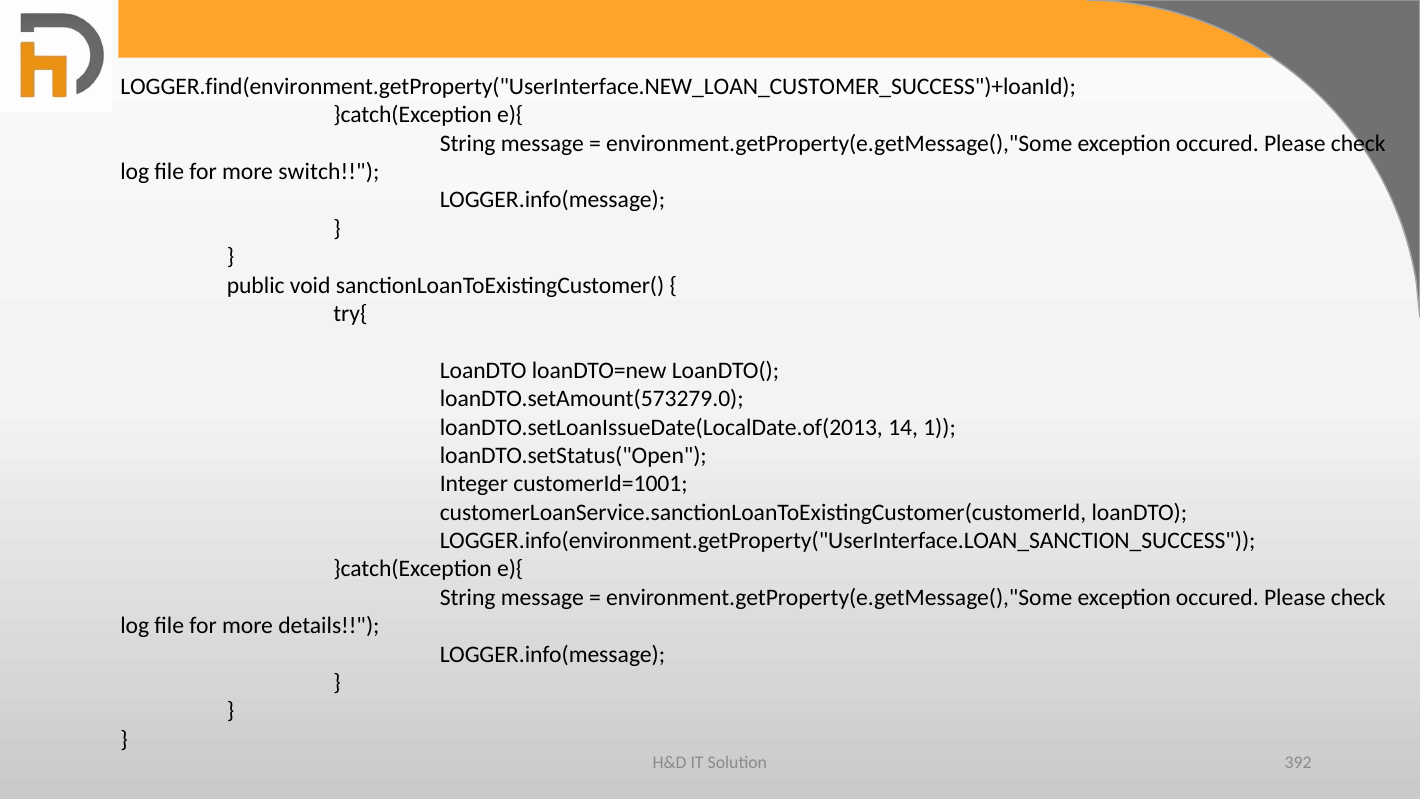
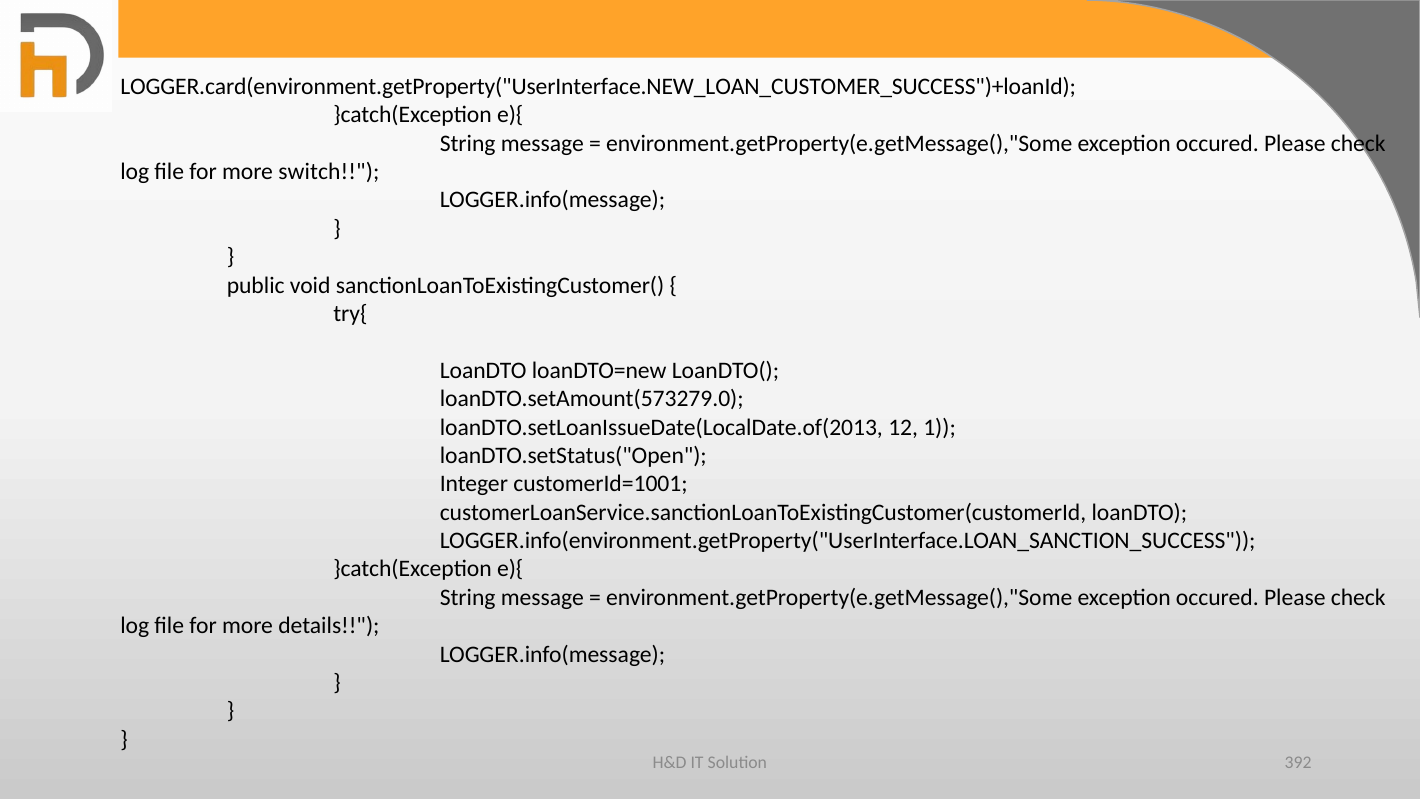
LOGGER.find(environment.getProperty("UserInterface.NEW_LOAN_CUSTOMER_SUCCESS")+loanId: LOGGER.find(environment.getProperty("UserInterface.NEW_LOAN_CUSTOMER_SUCCESS")+loanId -> LOGGER.card(environment.getProperty("UserInterface.NEW_LOAN_CUSTOMER_SUCCESS")+loanId (598, 86)
14: 14 -> 12 (903, 427)
